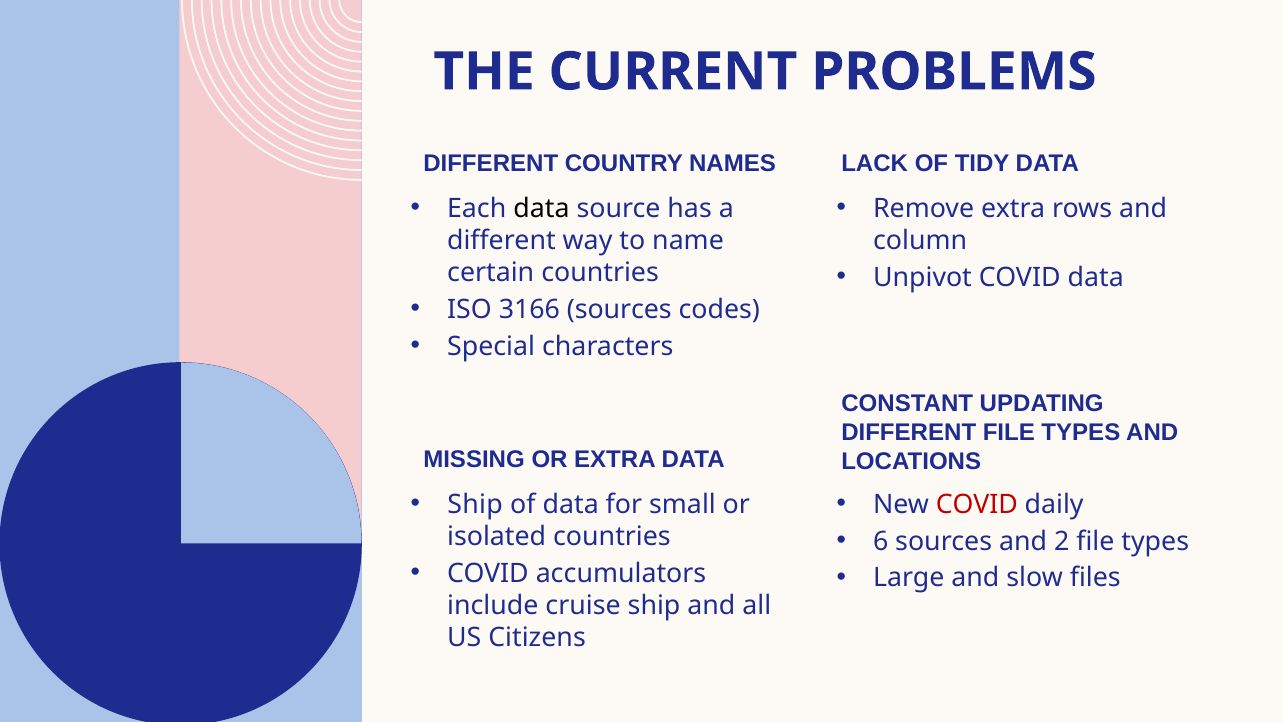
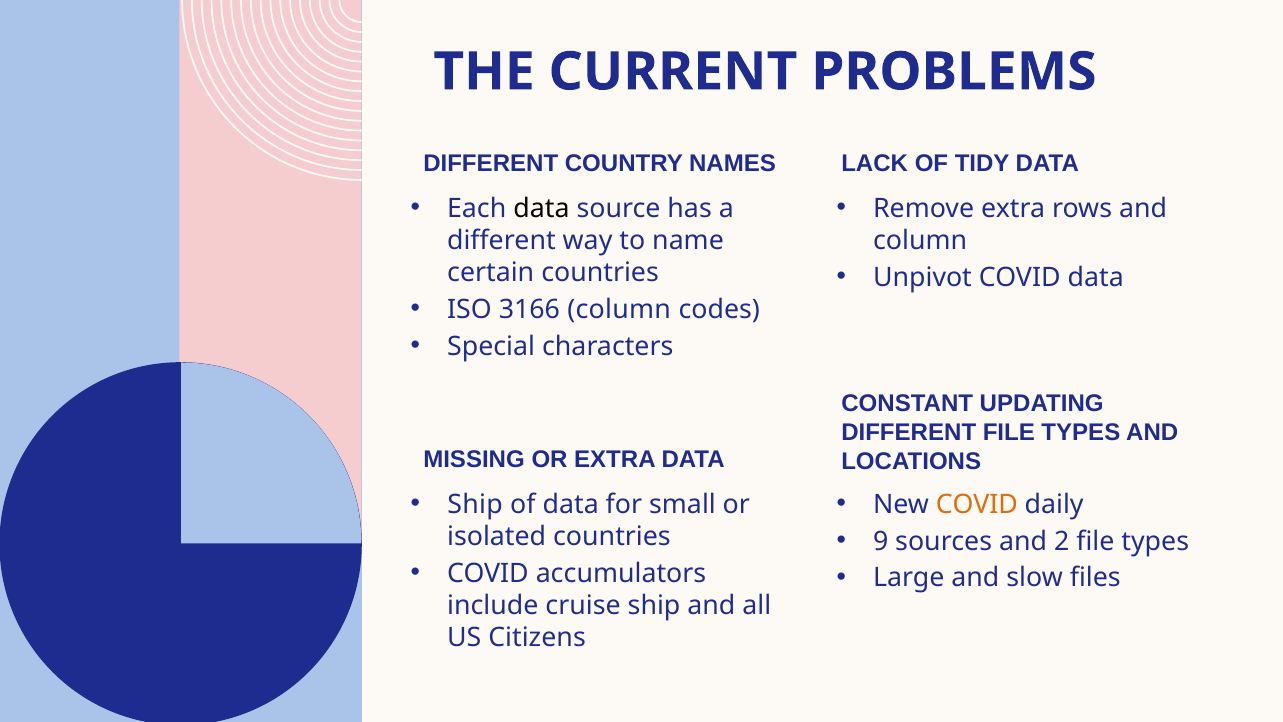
3166 sources: sources -> column (619, 310)
COVID colour: red -> orange (977, 504)
6: 6 -> 9 (881, 541)
